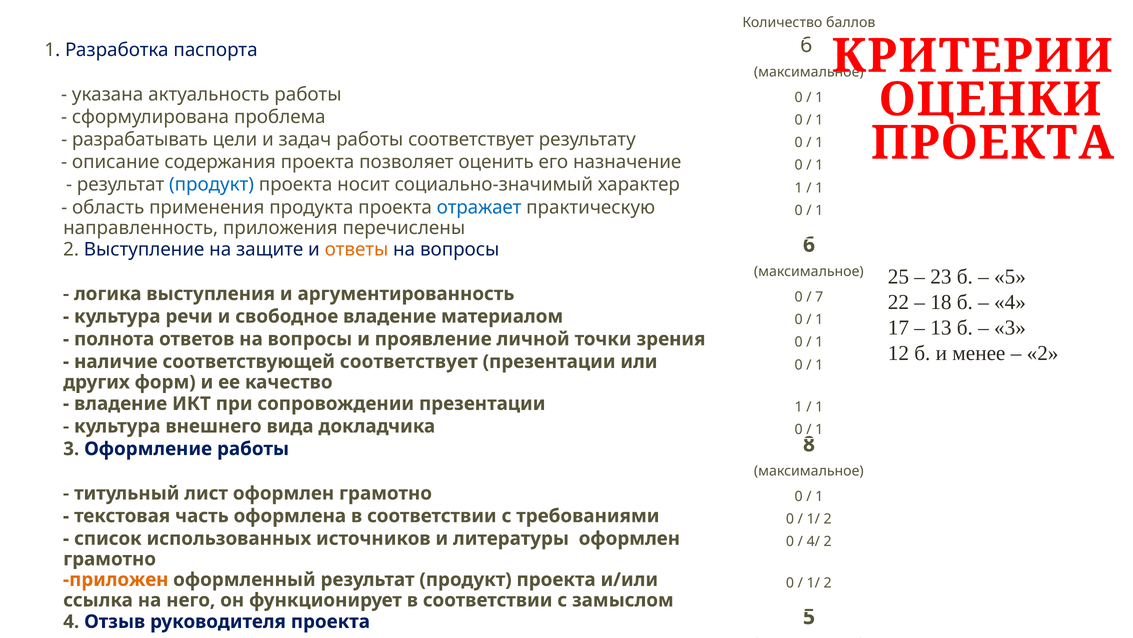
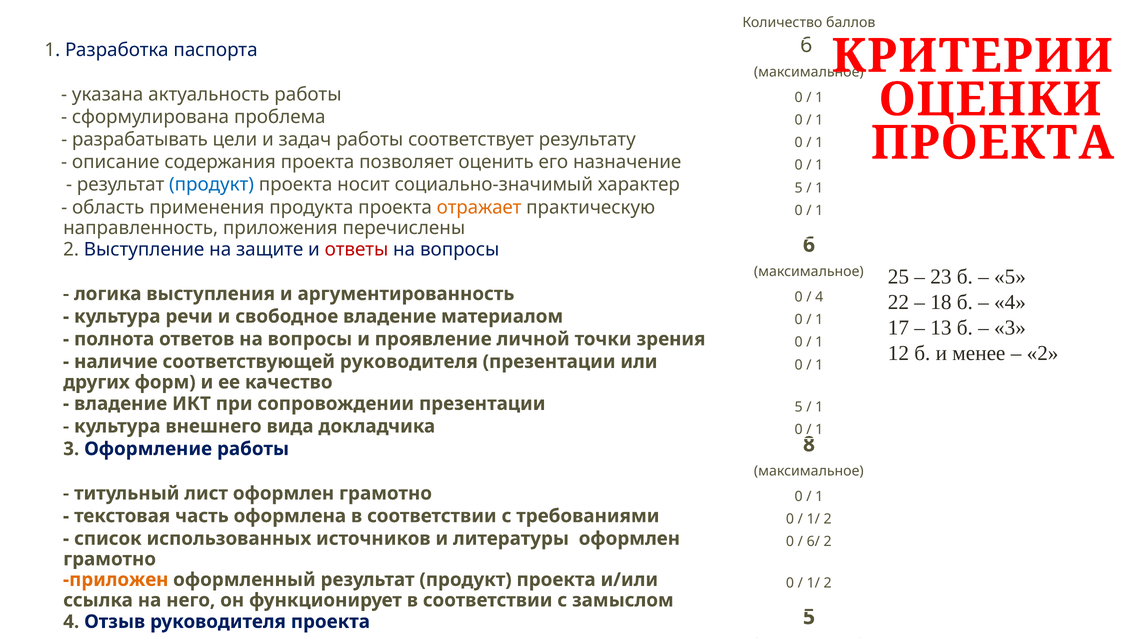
характер 1: 1 -> 5 (799, 188)
отражает colour: blue -> orange (479, 207)
ответы colour: orange -> red (357, 249)
7: 7 -> 4 (819, 297)
соответствующей соответствует: соответствует -> руководителя (409, 361)
1: 1 -> 5 (799, 406)
4/: 4/ -> 6/ (813, 541)
